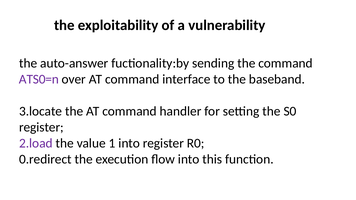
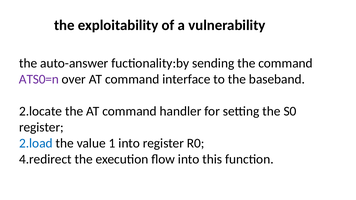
3.locate: 3.locate -> 2.locate (41, 111)
2.load colour: purple -> blue (36, 143)
0.redirect: 0.redirect -> 4.redirect (45, 159)
